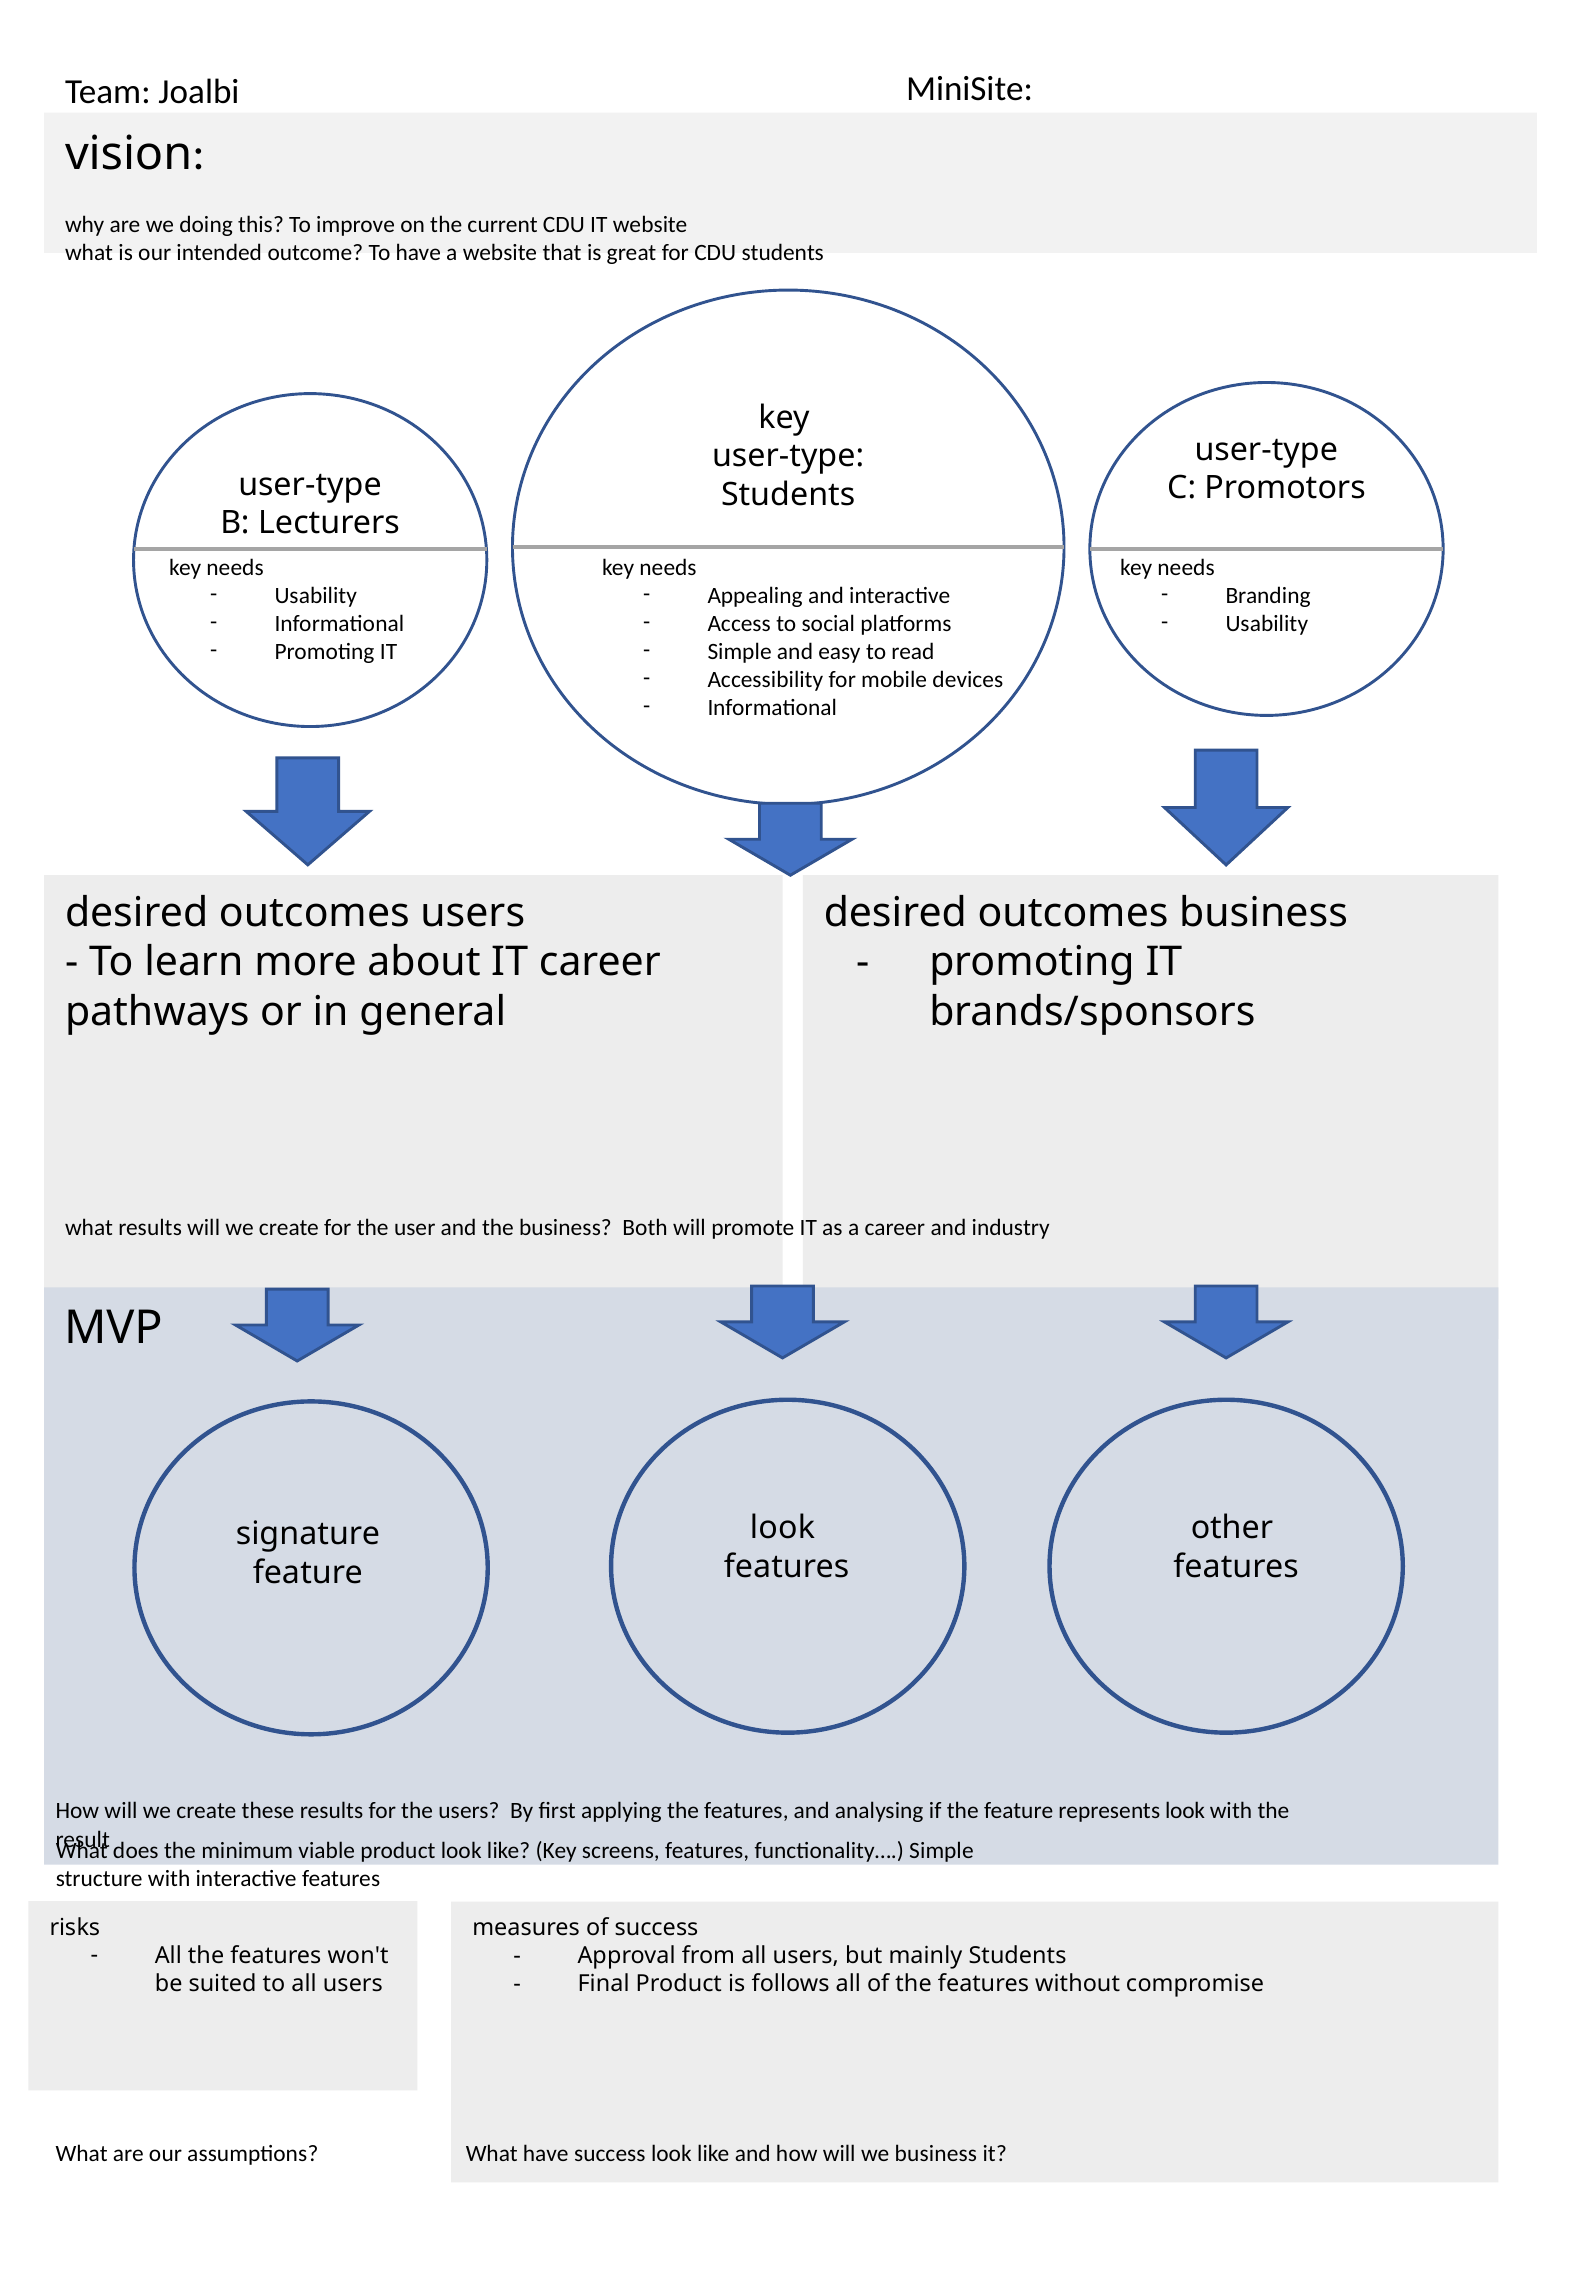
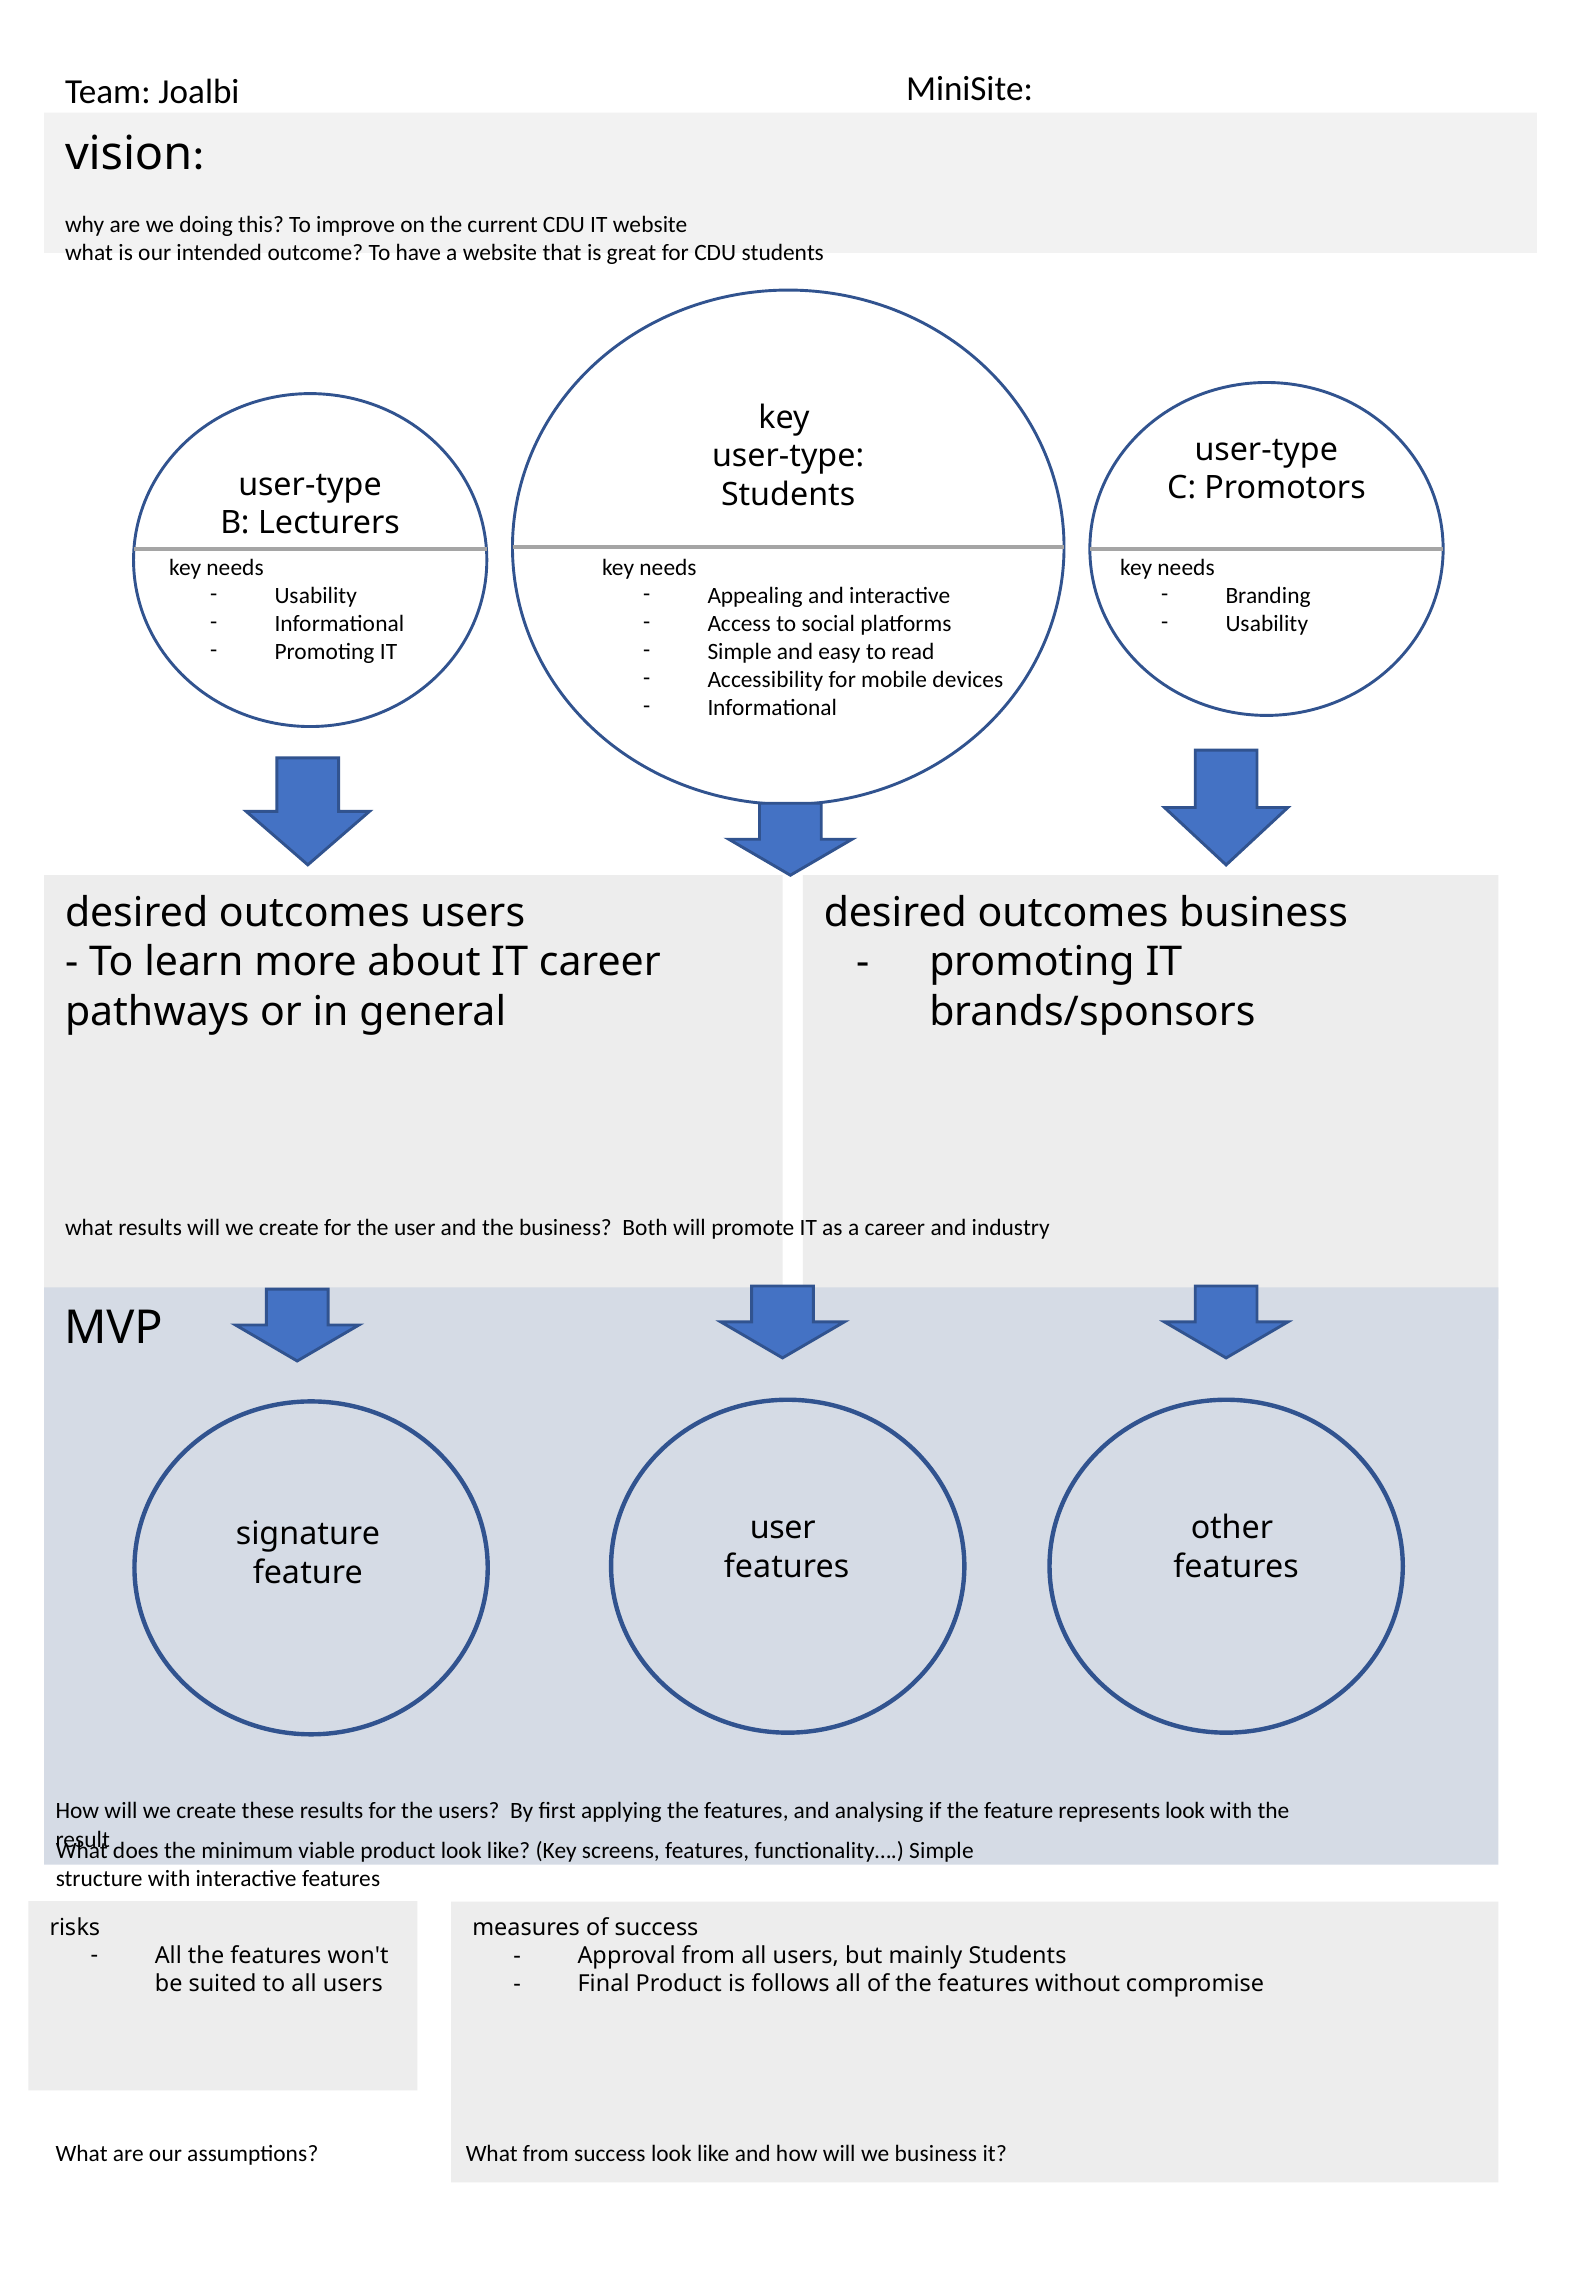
look: look -> user (783, 1528)
What have: have -> from (546, 2154)
